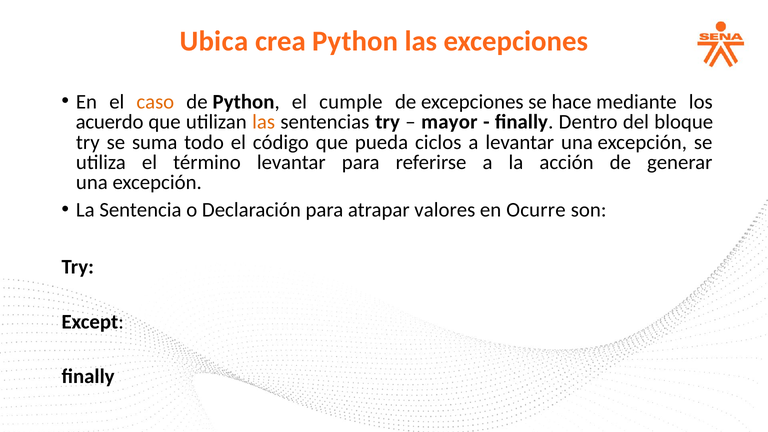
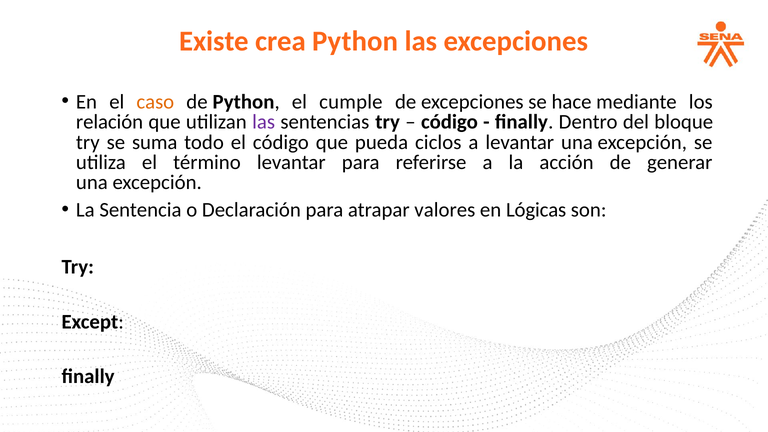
Ubica: Ubica -> Existe (214, 41)
acuerdo: acuerdo -> relación (110, 122)
las colour: orange -> purple (264, 122)
mayor: mayor -> código (449, 122)
Ocurre: Ocurre -> Lógicas (536, 210)
